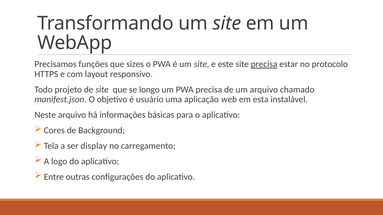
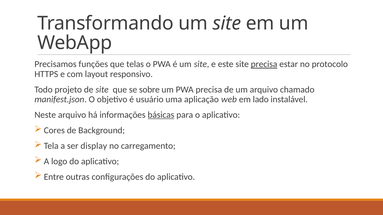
sizes: sizes -> telas (135, 64)
longo: longo -> sobre (149, 90)
esta: esta -> lado (261, 100)
básicas underline: none -> present (161, 115)
